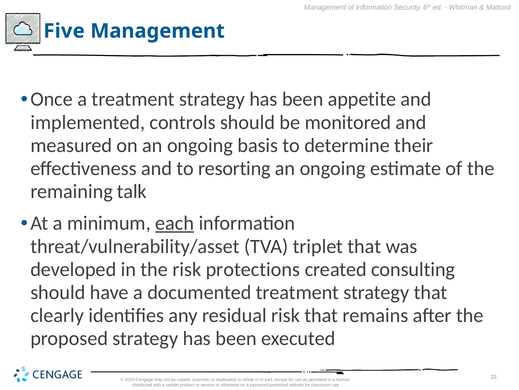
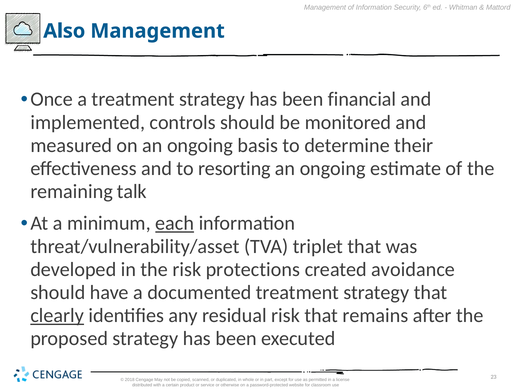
Five: Five -> Also (64, 31)
appetite: appetite -> financial (362, 99)
consulting: consulting -> avoidance (413, 269)
clearly underline: none -> present (57, 315)
